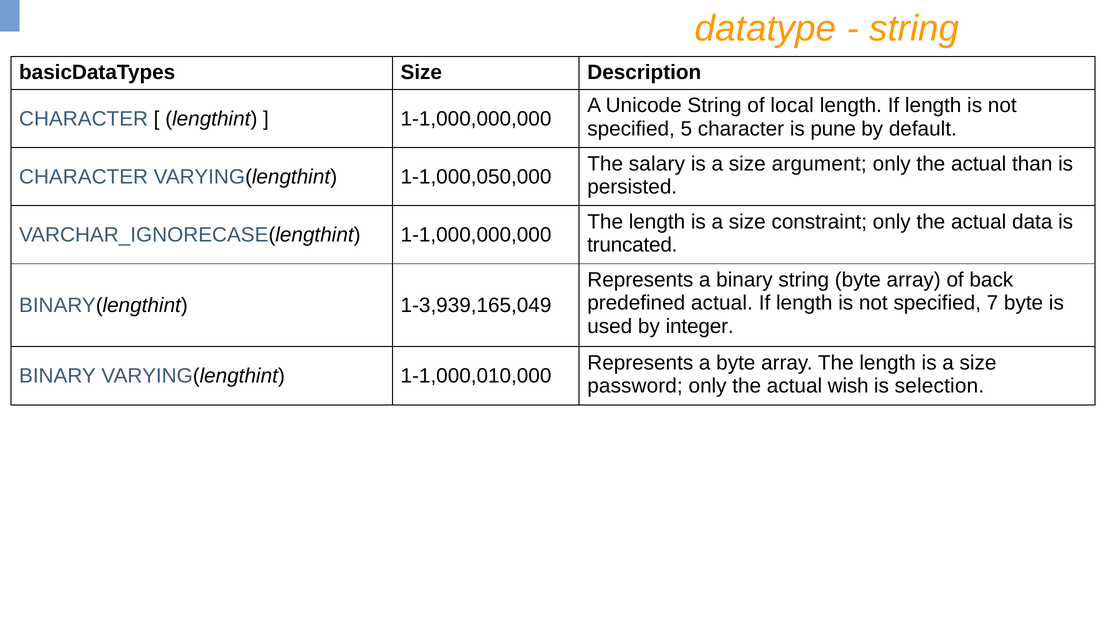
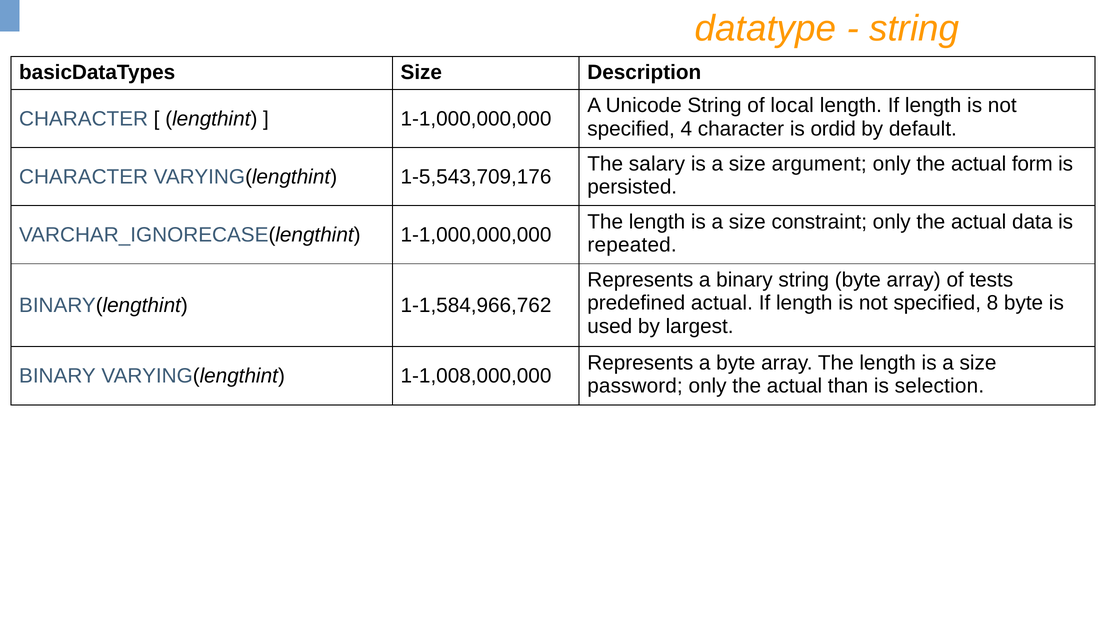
5: 5 -> 4 (686, 129)
pune: pune -> ordid (833, 129)
than: than -> form (1032, 164)
1-1,000,050,000: 1-1,000,050,000 -> 1-5,543,709,176 (476, 177)
truncated: truncated -> repeated (632, 245)
back: back -> tests (991, 280)
7: 7 -> 8 (992, 303)
1-3,939,165,049: 1-3,939,165,049 -> 1-1,584,966,762 (476, 306)
integer: integer -> largest (700, 326)
1-1,000,010,000: 1-1,000,010,000 -> 1-1,008,000,000 (476, 376)
wish: wish -> than (848, 386)
